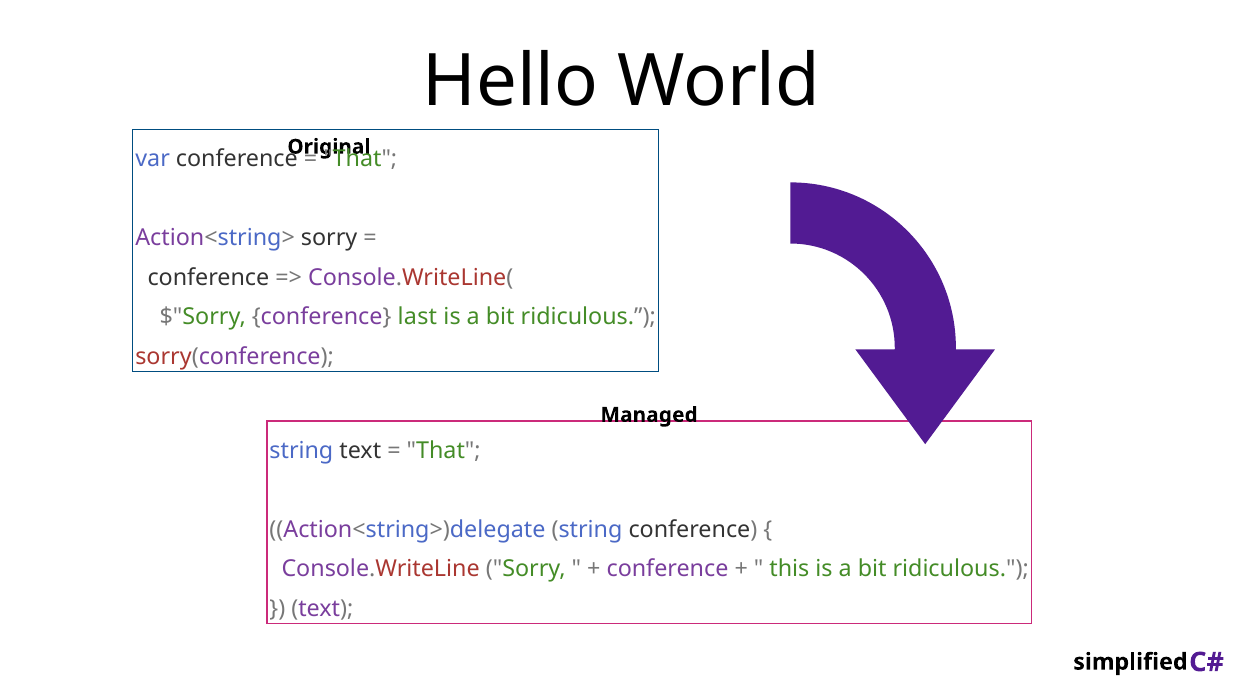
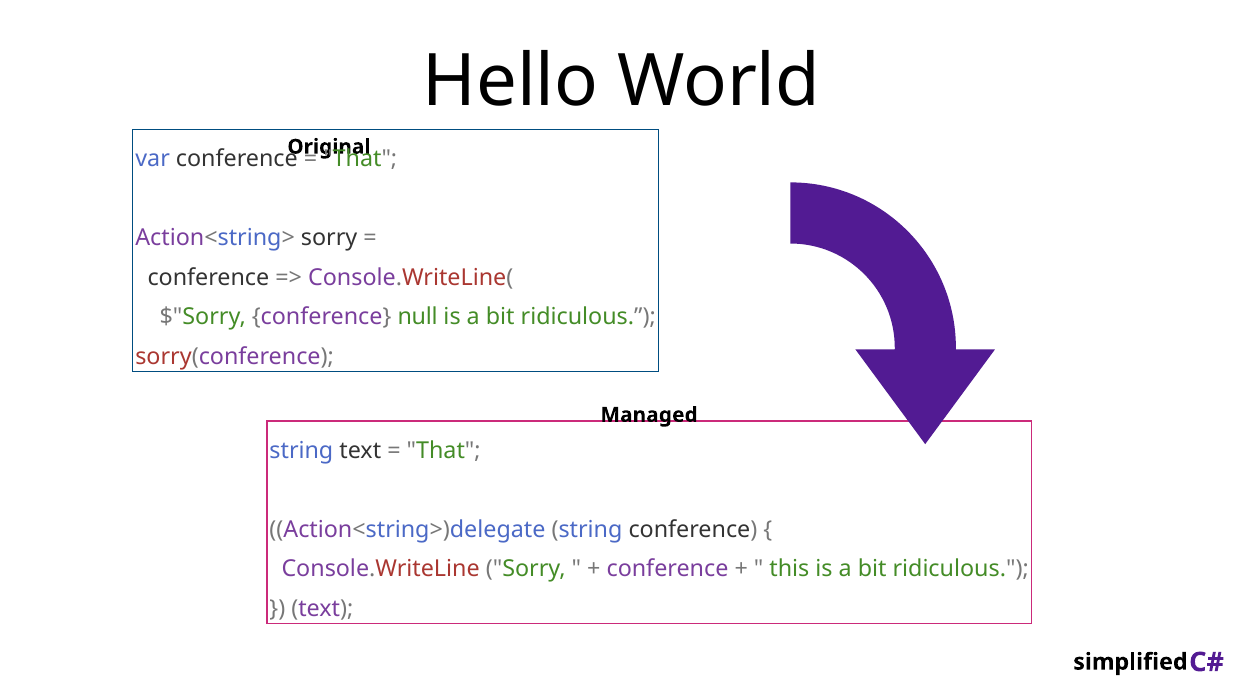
last: last -> null (418, 317)
